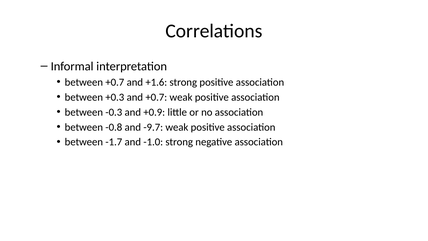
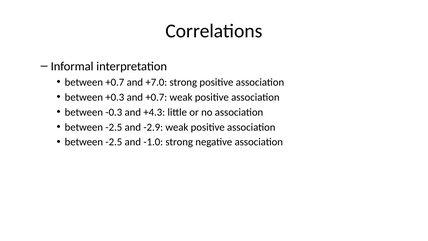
+1.6: +1.6 -> +7.0 (156, 82)
+0.9: +0.9 -> +4.3 (154, 112)
-0.8: -0.8 -> -2.5 (114, 127)
-9.7: -9.7 -> -2.9 (153, 127)
-1.7: -1.7 -> -2.5 (114, 142)
